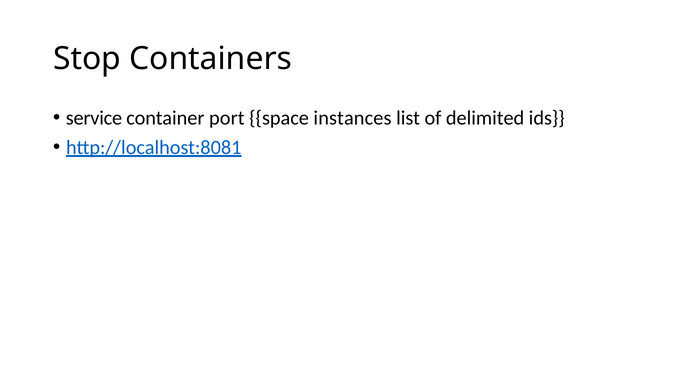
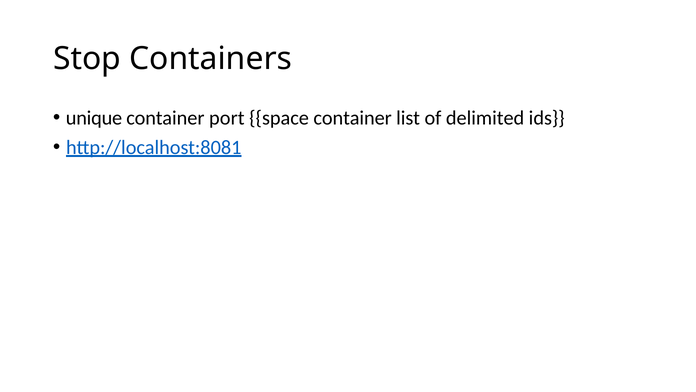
service: service -> unique (94, 118)
space instances: instances -> container (353, 118)
